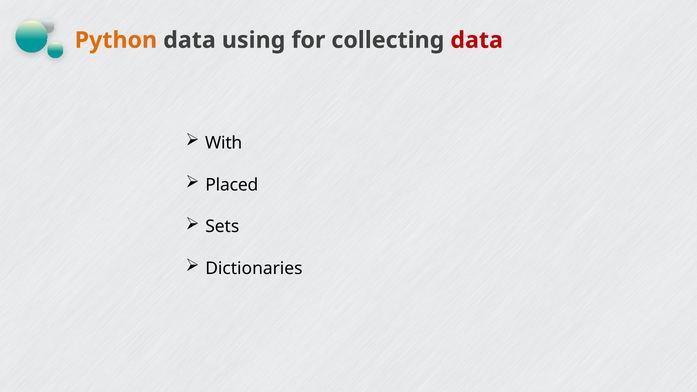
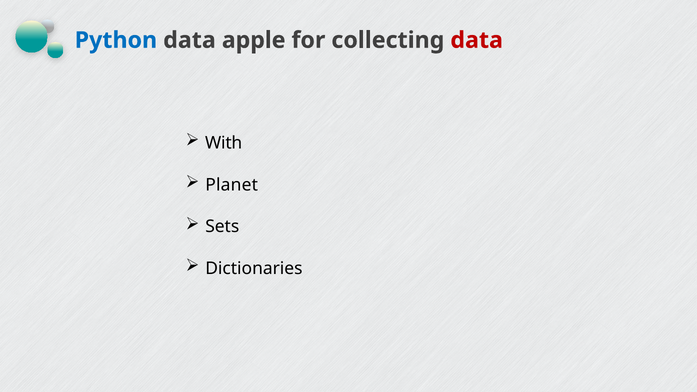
Python colour: orange -> blue (116, 40)
using: using -> apple (254, 40)
Placed: Placed -> Planet (232, 185)
